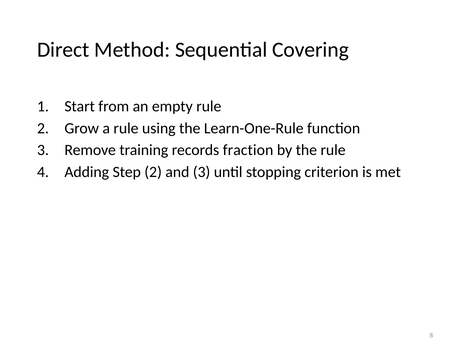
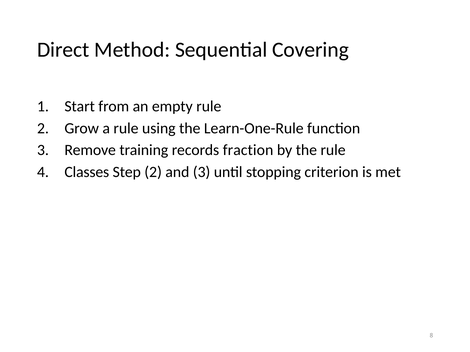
Adding: Adding -> Classes (87, 172)
